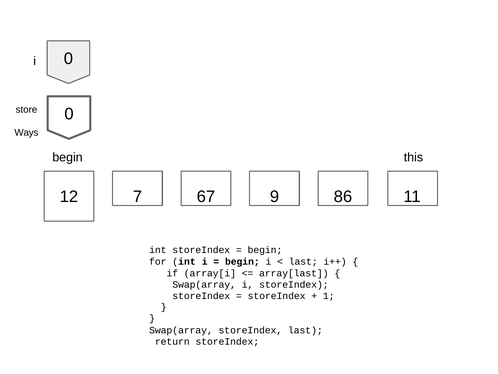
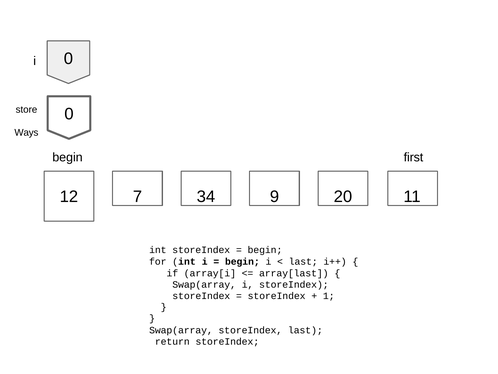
this: this -> first (413, 157)
67: 67 -> 34 (206, 196)
86: 86 -> 20 (343, 196)
